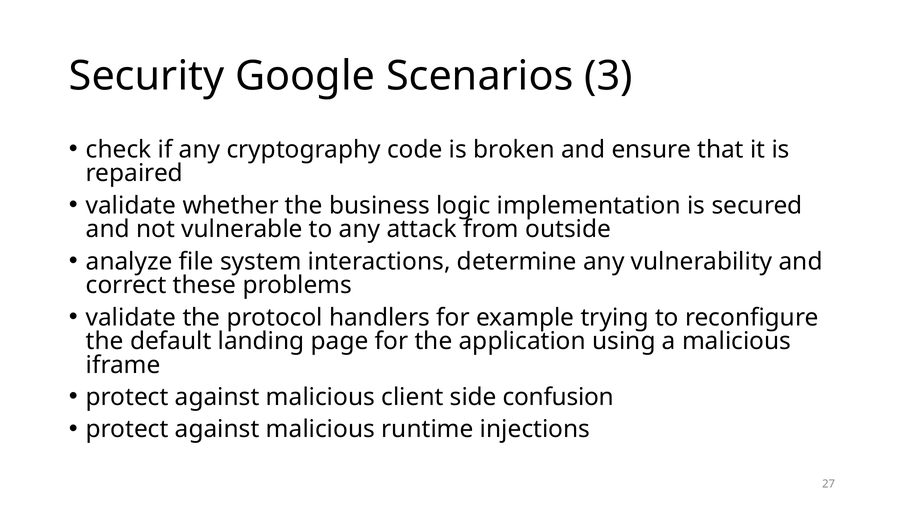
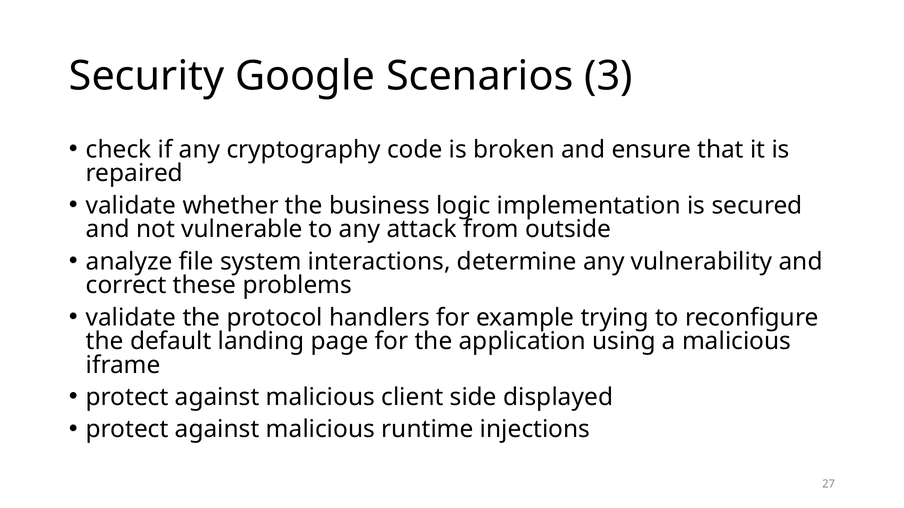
confusion: confusion -> displayed (558, 398)
